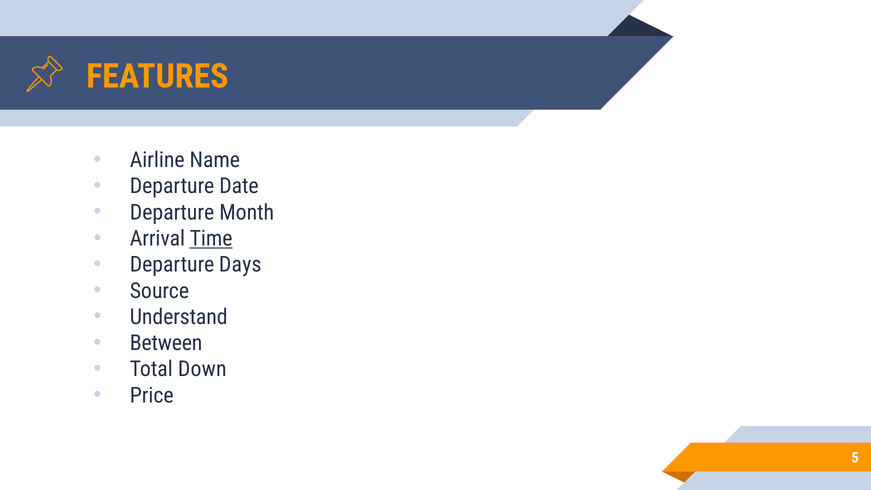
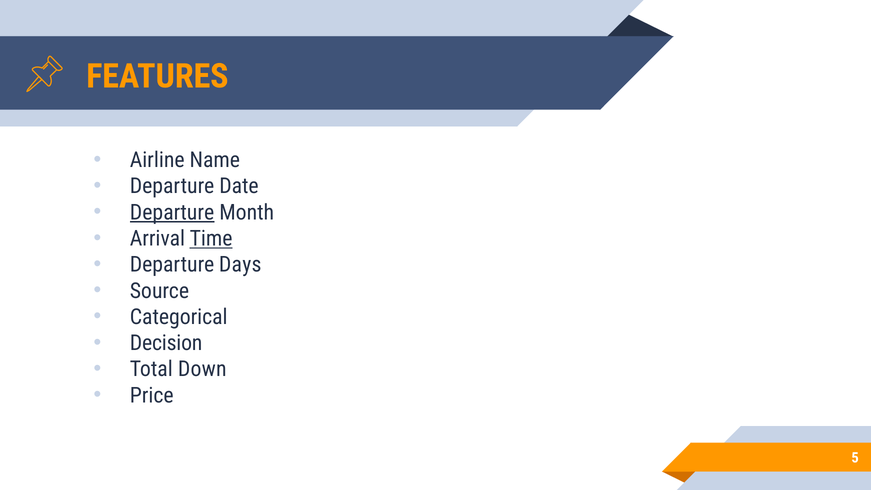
Departure underline: none -> present (172, 212)
Understand: Understand -> Categorical (179, 317)
Between: Between -> Decision (166, 343)
